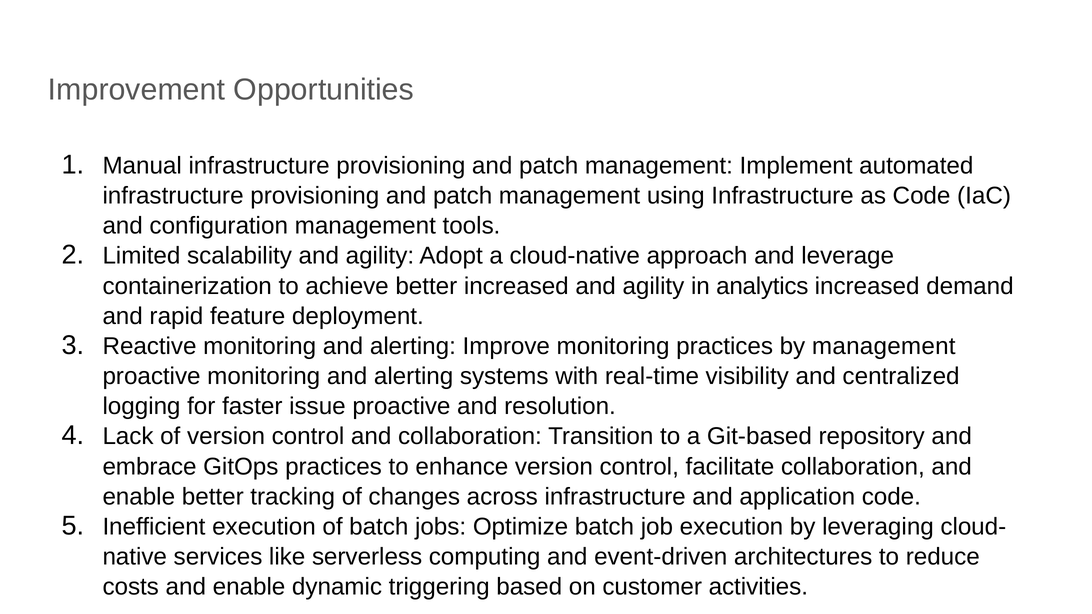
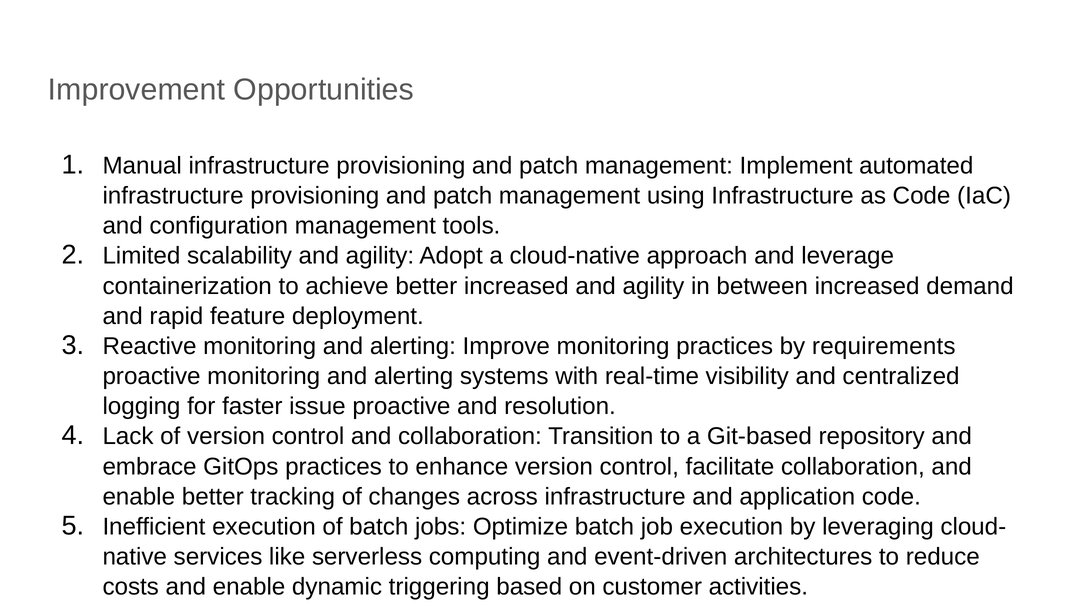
analytics: analytics -> between (762, 286)
by management: management -> requirements (884, 346)
